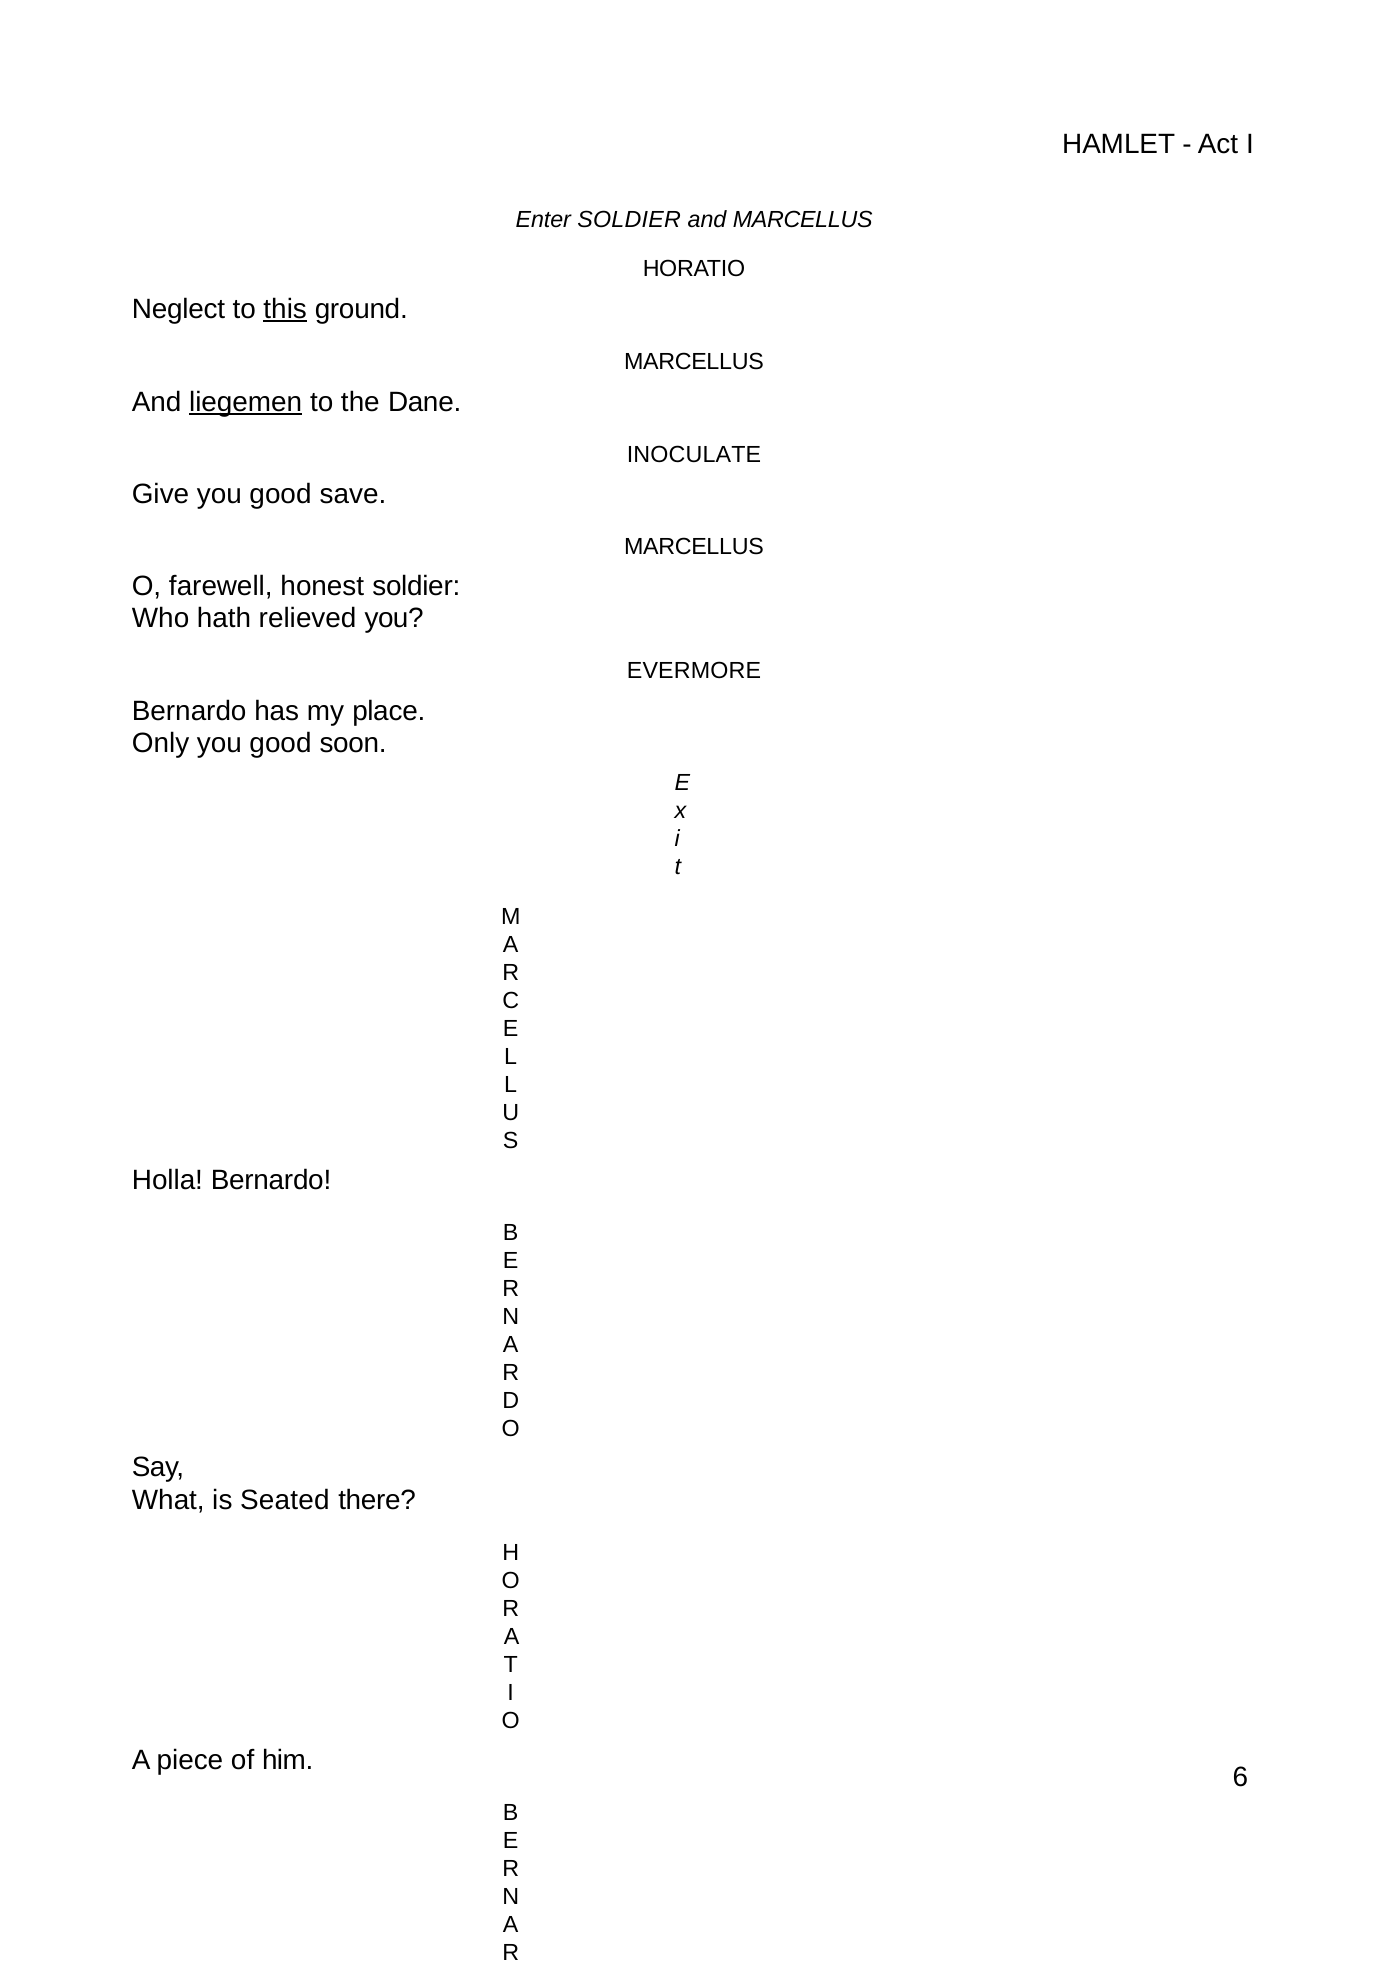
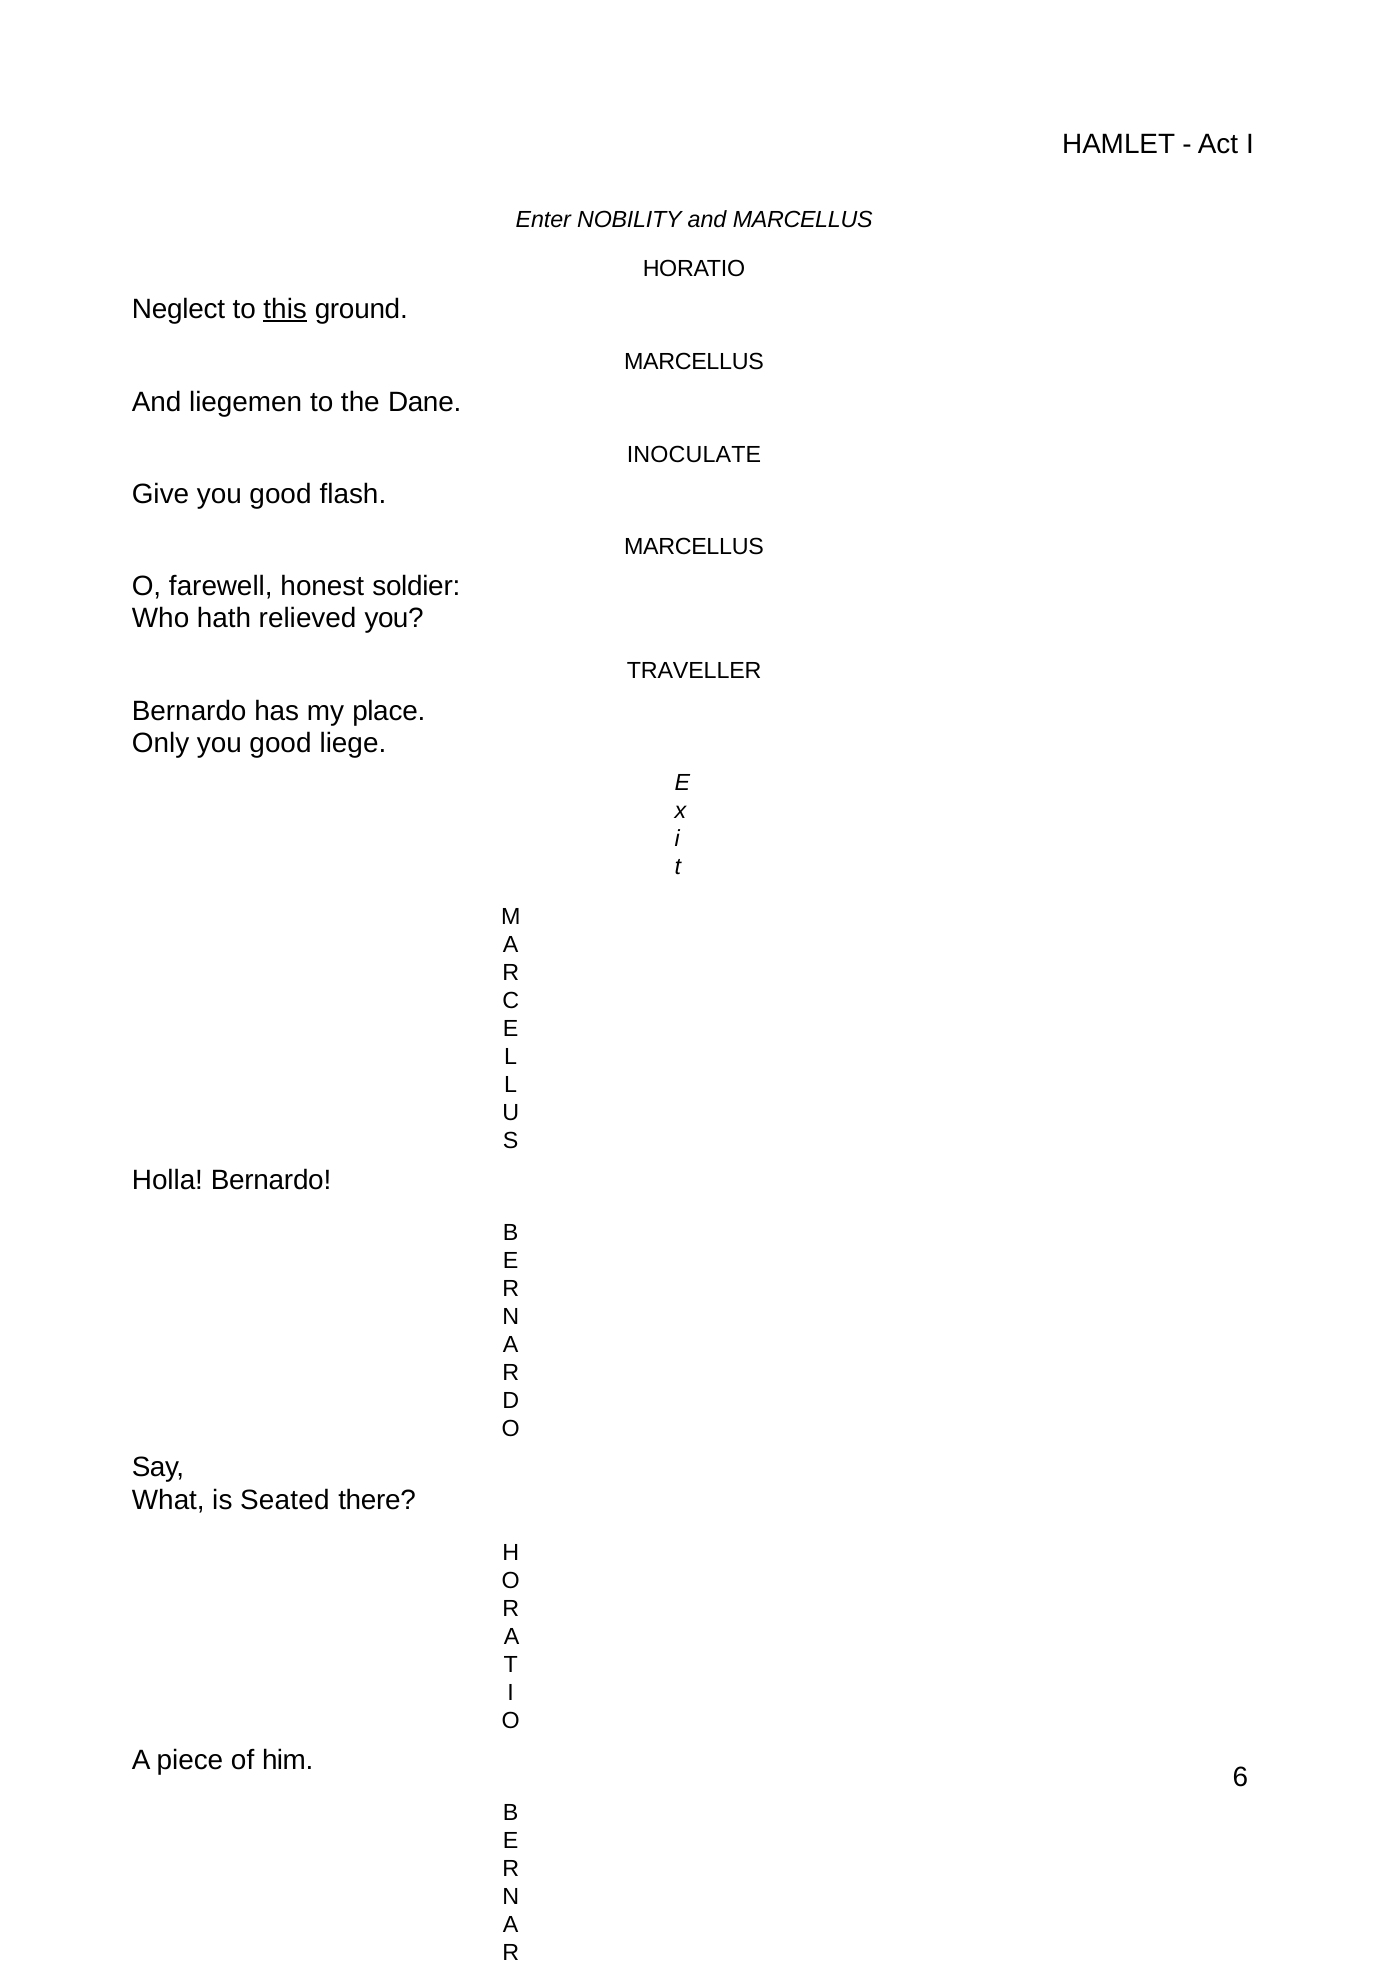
Enter SOLDIER: SOLDIER -> NOBILITY (629, 220)
liegemen underline: present -> none (246, 402)
save: save -> flash (353, 494)
EVERMORE: EVERMORE -> TRAVELLER (694, 671)
soon: soon -> liege (353, 743)
